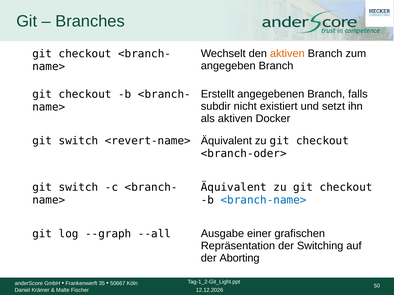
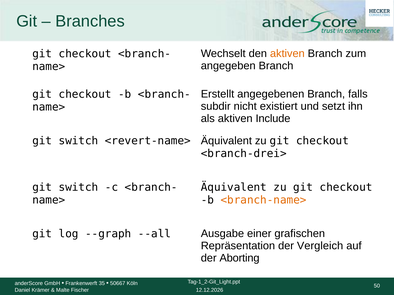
Docker: Docker -> Include (273, 119)
<branch-oder>: <branch-oder> -> <branch-drei> (244, 154)
<branch-name> colour: blue -> orange (264, 200)
Switching: Switching -> Vergleich (320, 246)
